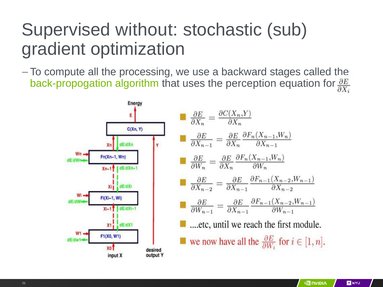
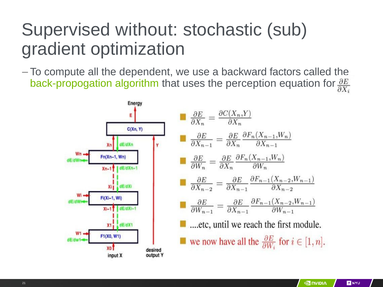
processing: processing -> dependent (146, 72)
stages: stages -> factors (285, 72)
